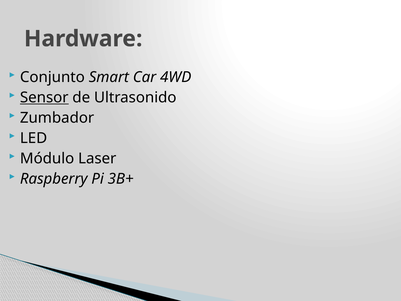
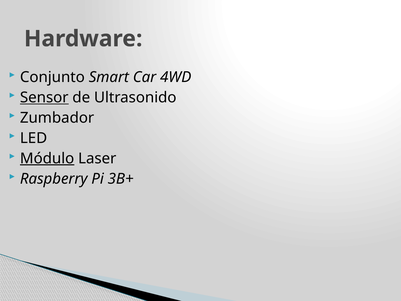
Módulo underline: none -> present (47, 158)
